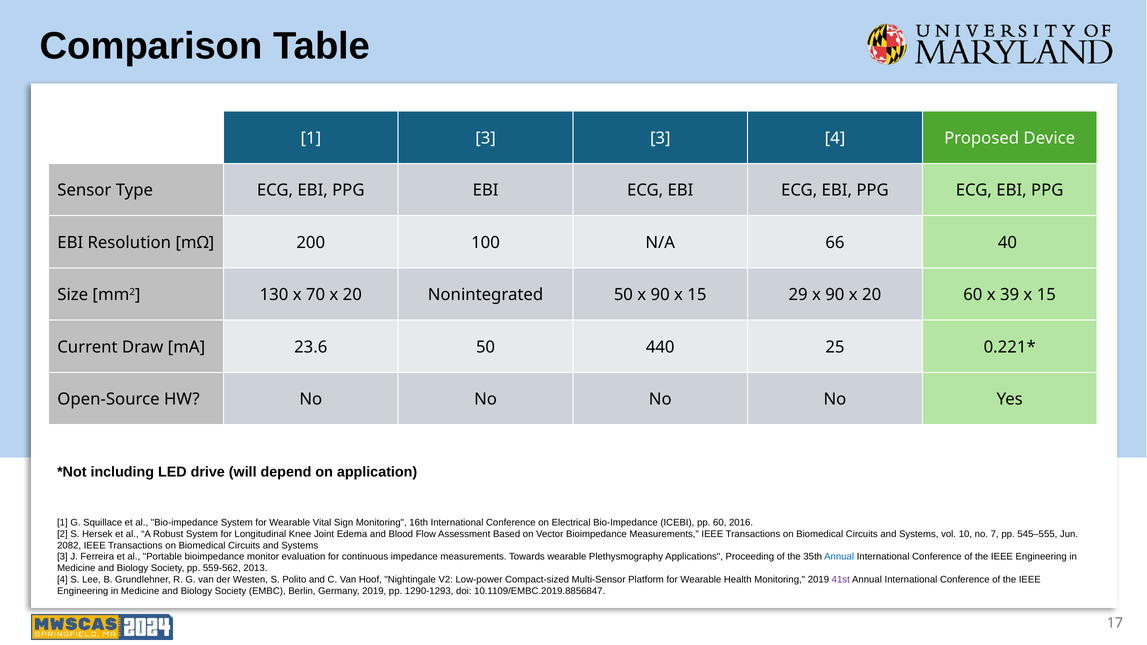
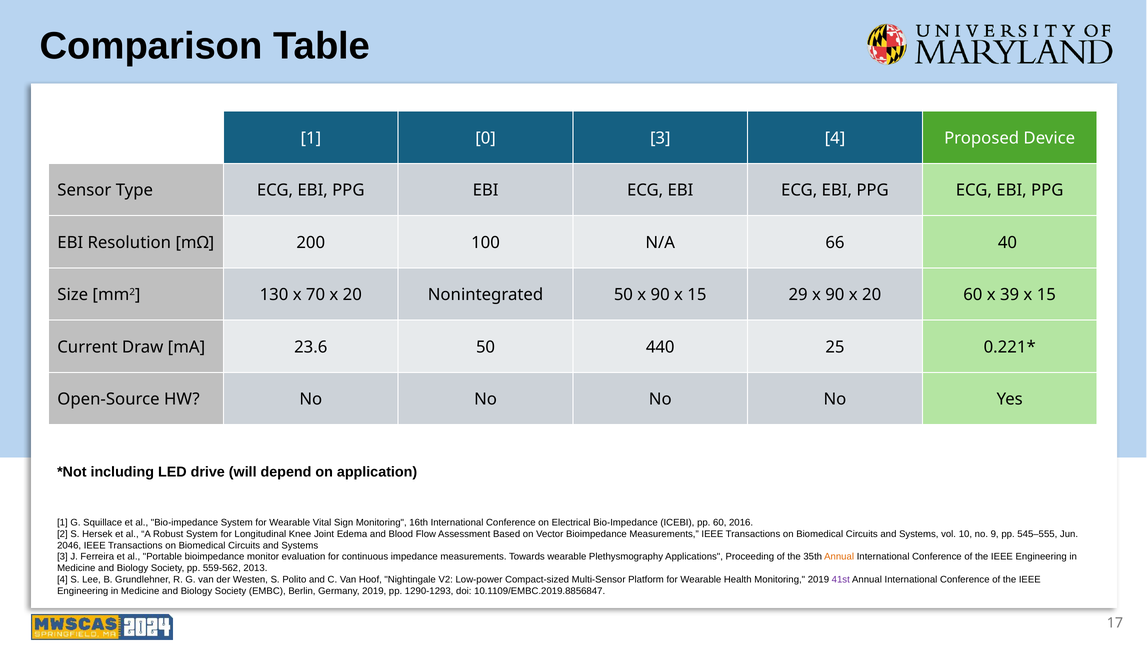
1 3: 3 -> 0 (486, 138)
7: 7 -> 9 (995, 534)
2082: 2082 -> 2046 (69, 546)
Annual colour: blue -> orange (839, 557)
